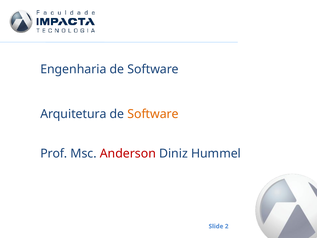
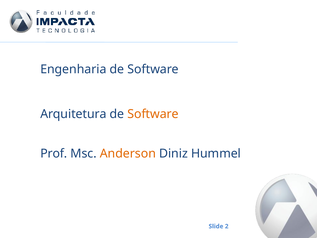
Anderson colour: red -> orange (128, 153)
